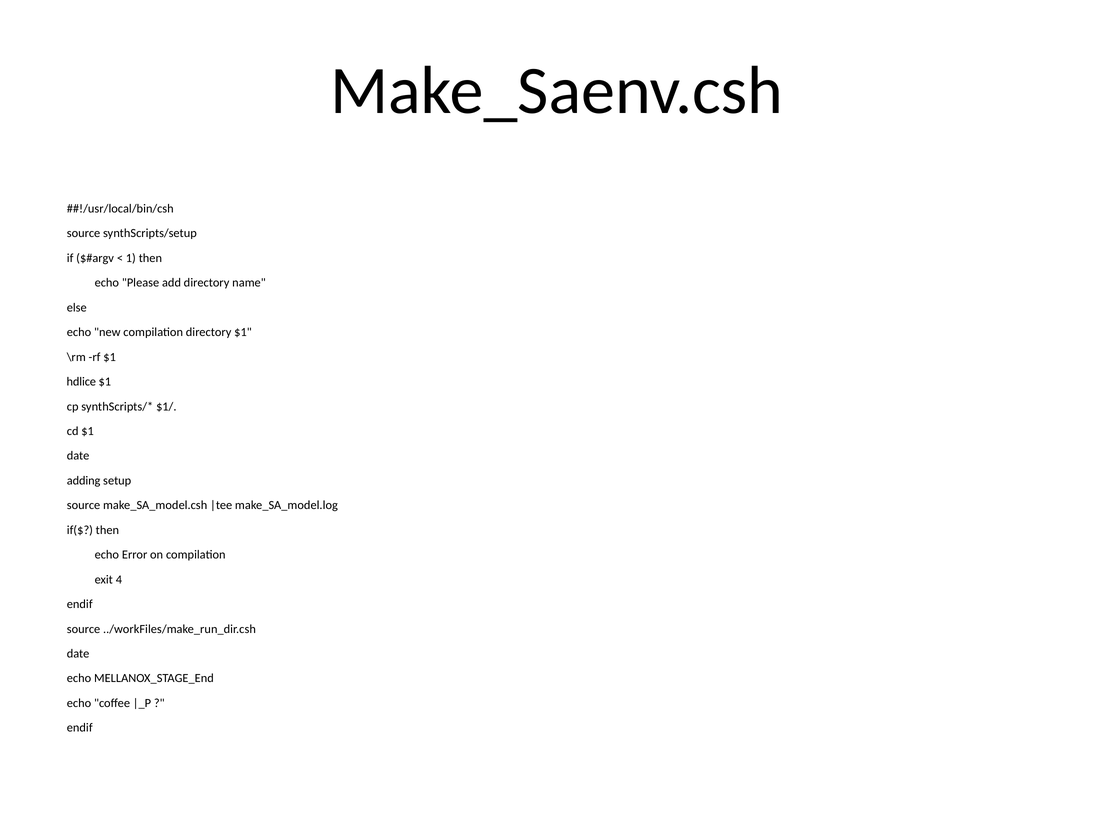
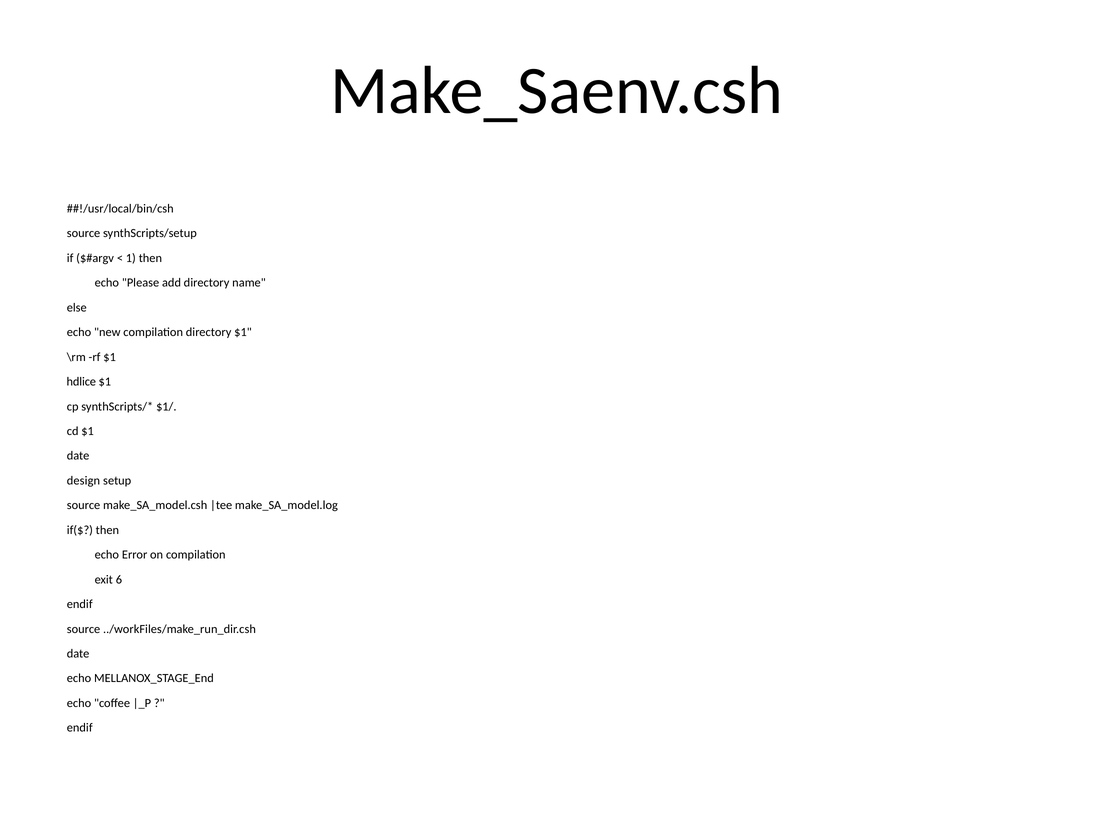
adding: adding -> design (83, 481)
4: 4 -> 6 (119, 580)
